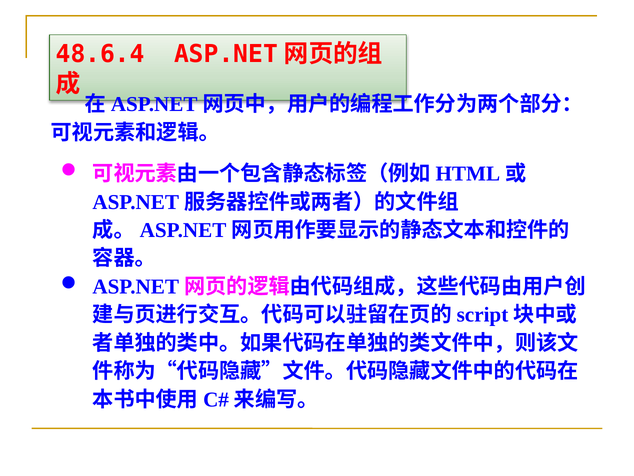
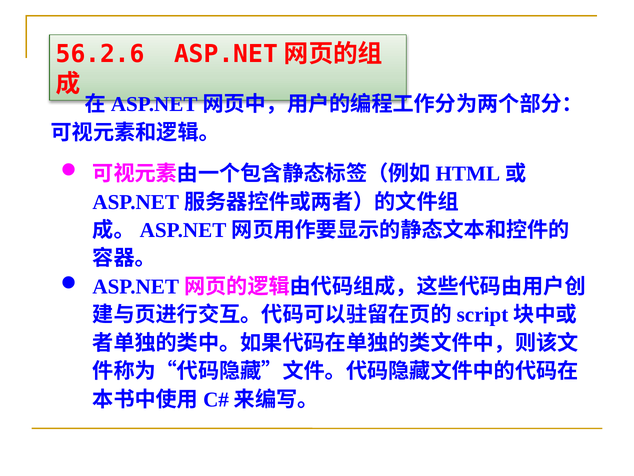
48.6.4: 48.6.4 -> 56.2.6 (100, 54)
